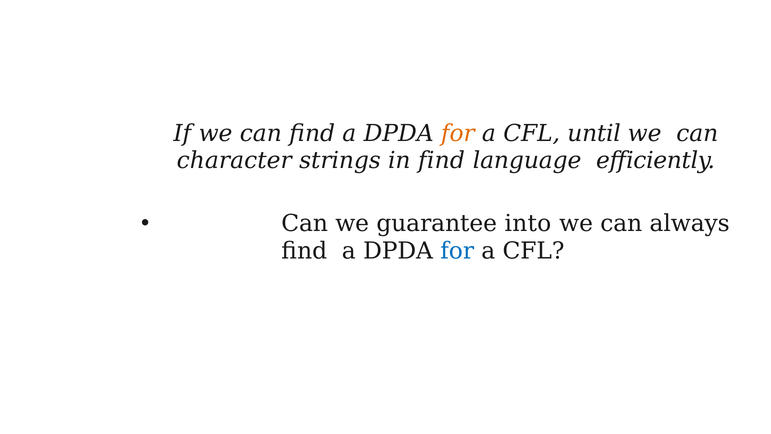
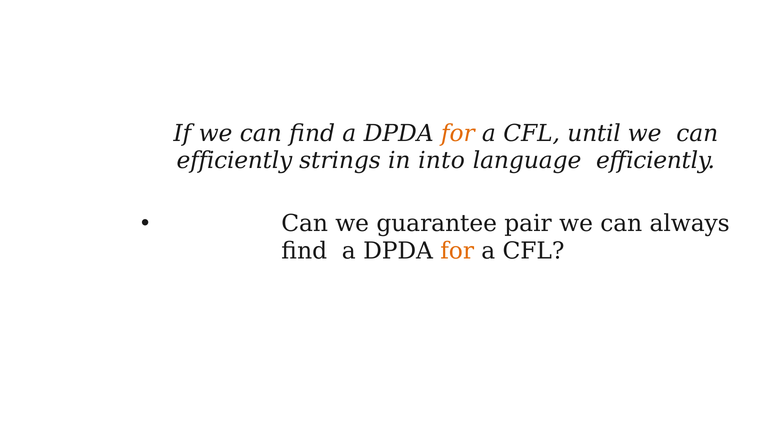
character: character -> efficiently (234, 160)
in find: find -> into (442, 160)
into: into -> pair (528, 223)
for colour: blue -> orange (457, 251)
